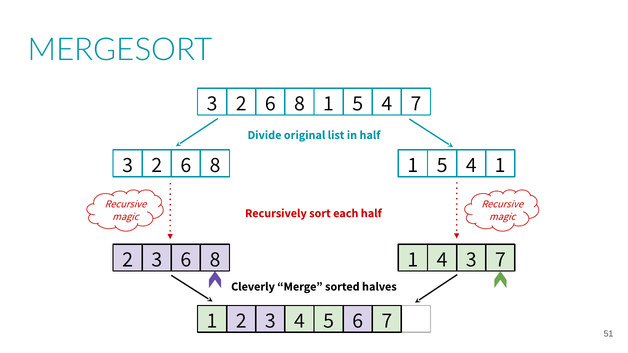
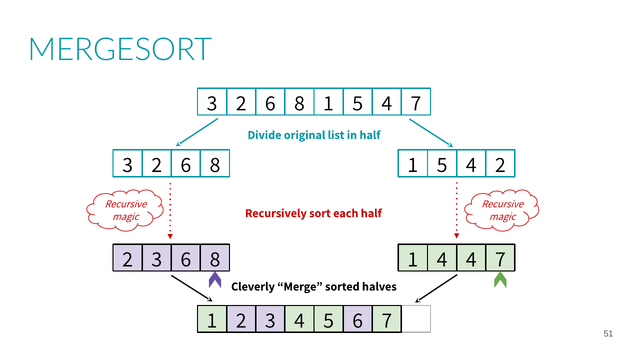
4 1: 1 -> 2 (500, 165)
4 3: 3 -> 4 (471, 259)
